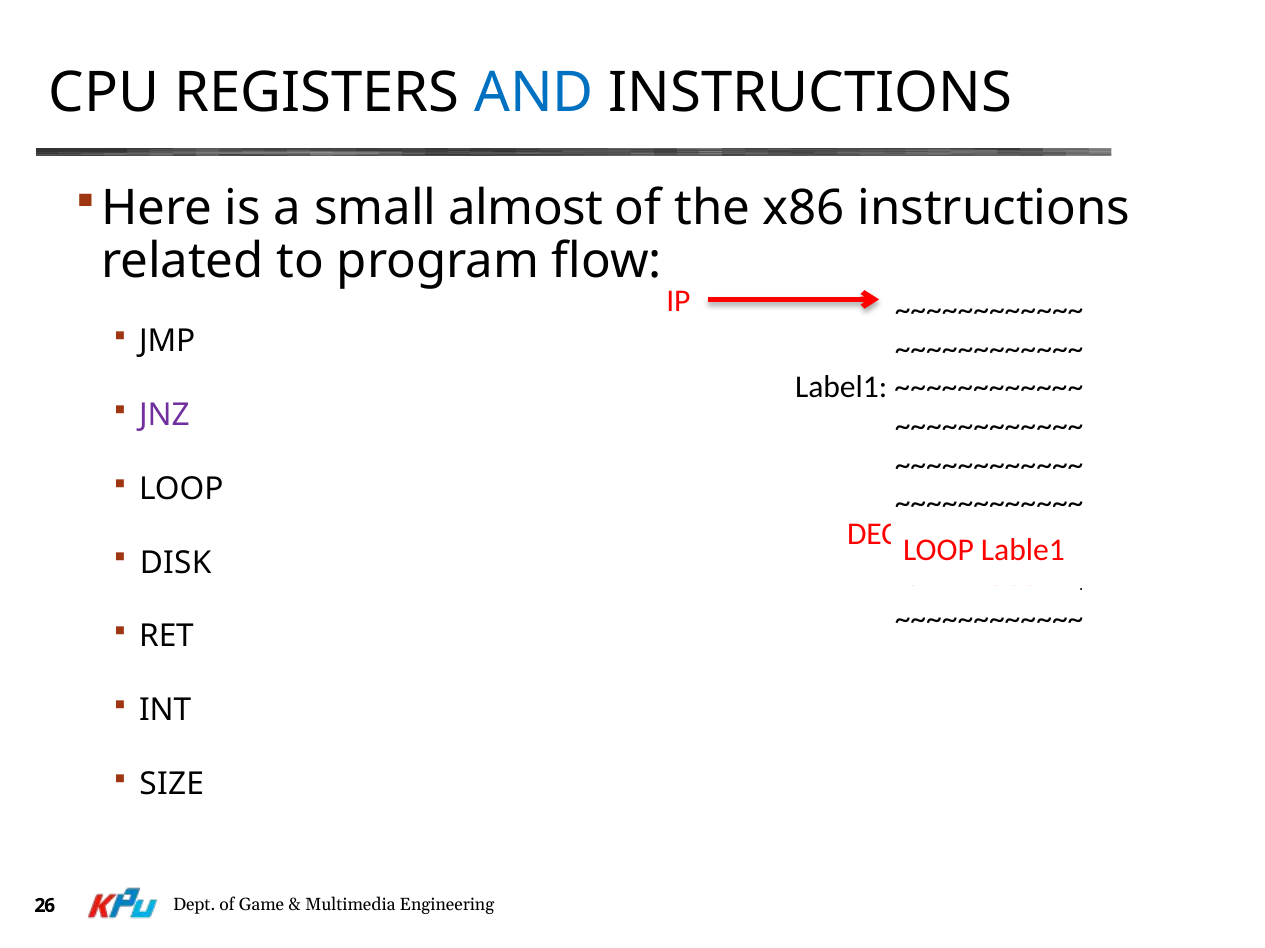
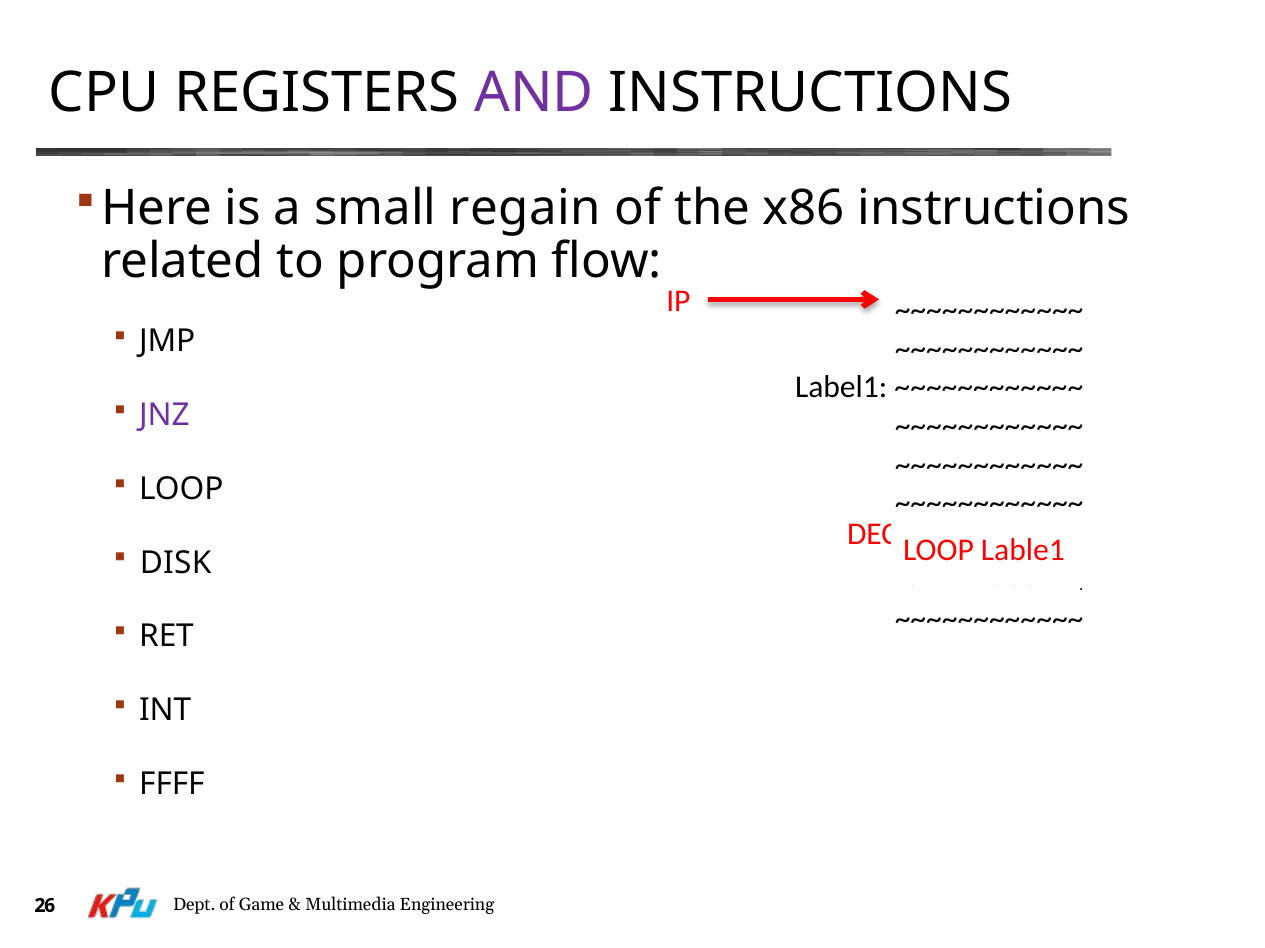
AND colour: blue -> purple (534, 93)
almost: almost -> regain (526, 208)
SIZE: SIZE -> FFFF (172, 784)
